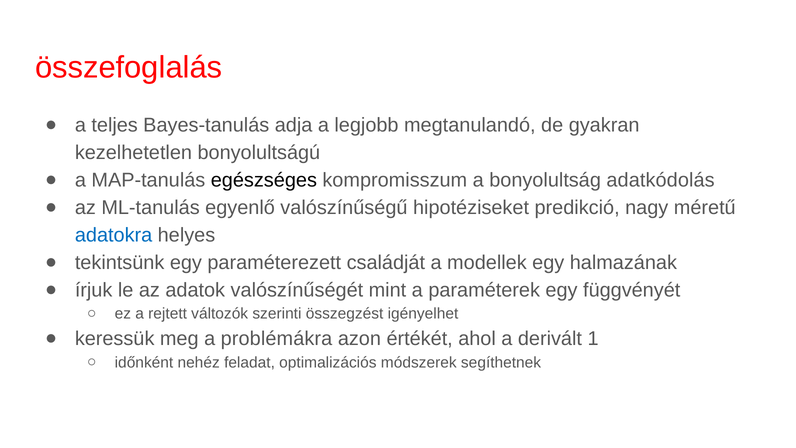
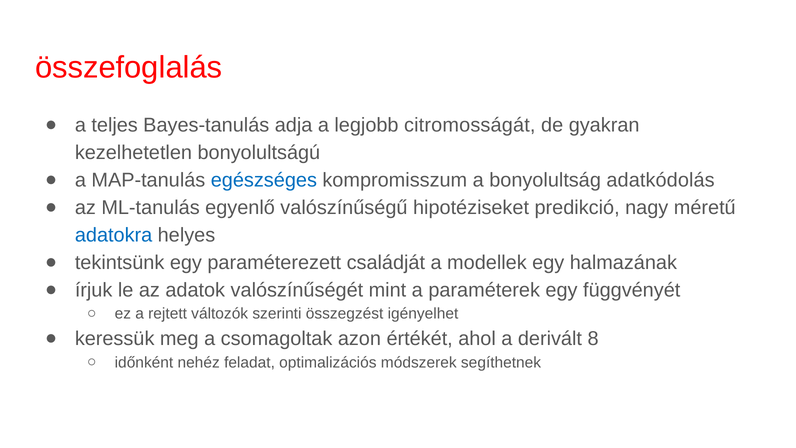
megtanulandó: megtanulandó -> citromosságát (470, 125)
egészséges colour: black -> blue (264, 180)
problémákra: problémákra -> csomagoltak (277, 339)
1: 1 -> 8 (593, 339)
